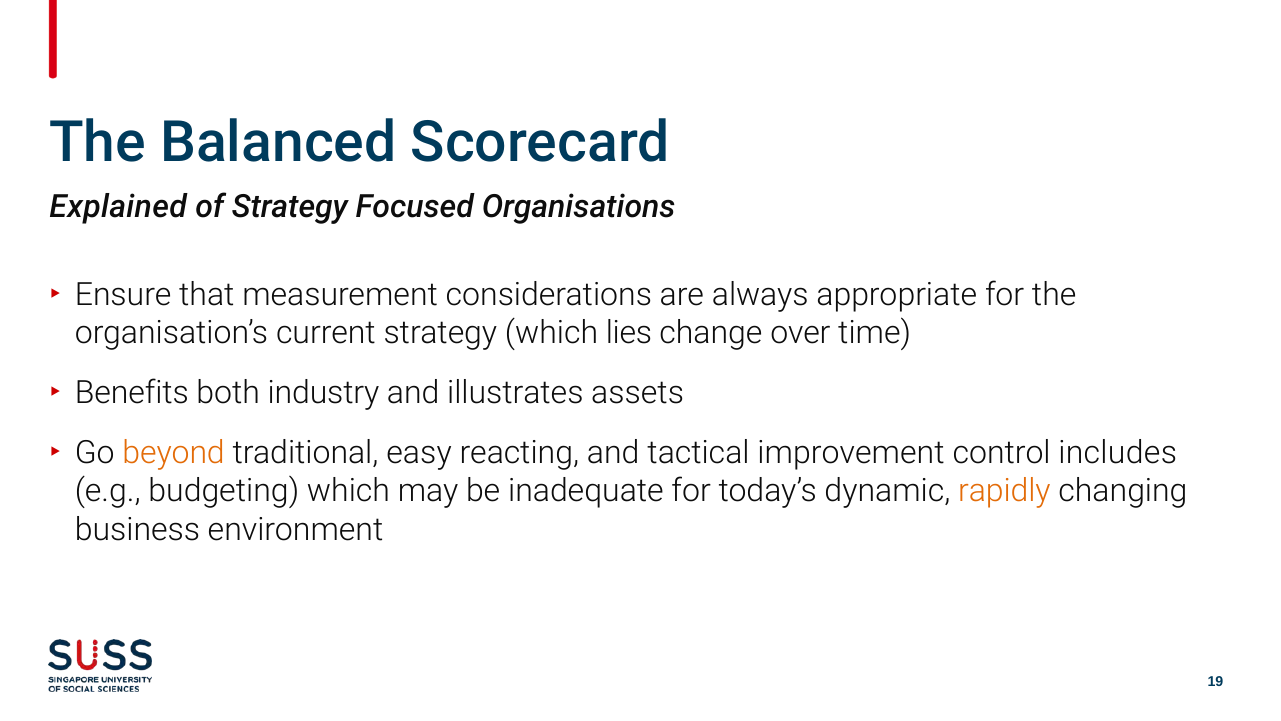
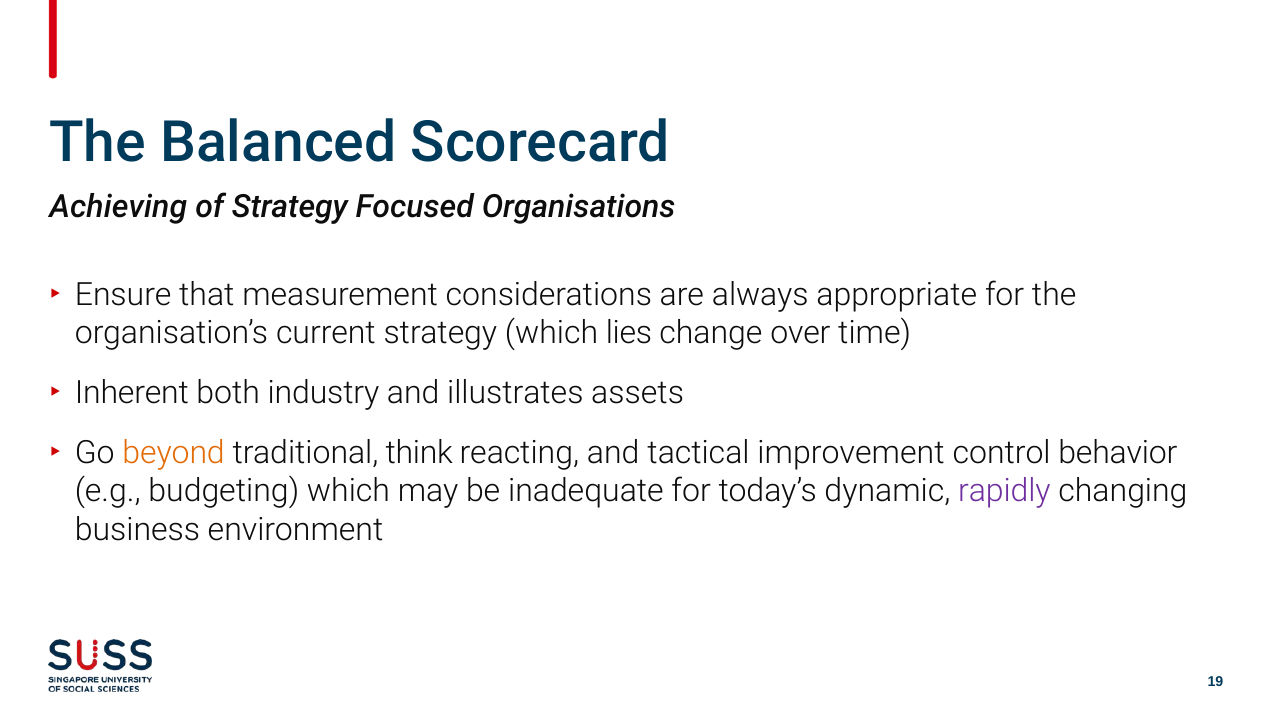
Explained: Explained -> Achieving (118, 207)
Benefits: Benefits -> Inherent (132, 393)
easy: easy -> think (419, 453)
includes: includes -> behavior (1118, 453)
rapidly colour: orange -> purple (1004, 491)
